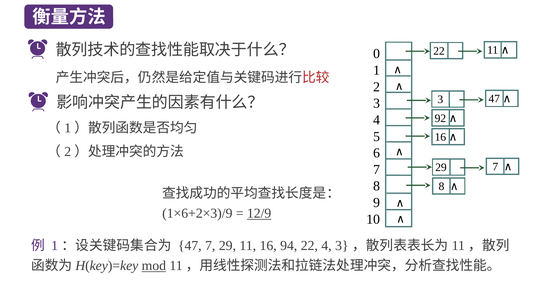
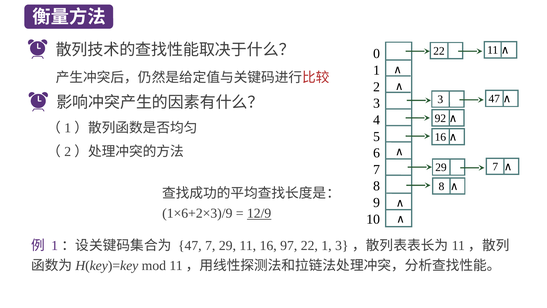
94: 94 -> 97 (289, 245)
22 4: 4 -> 1 (326, 245)
mod underline: present -> none (154, 265)
